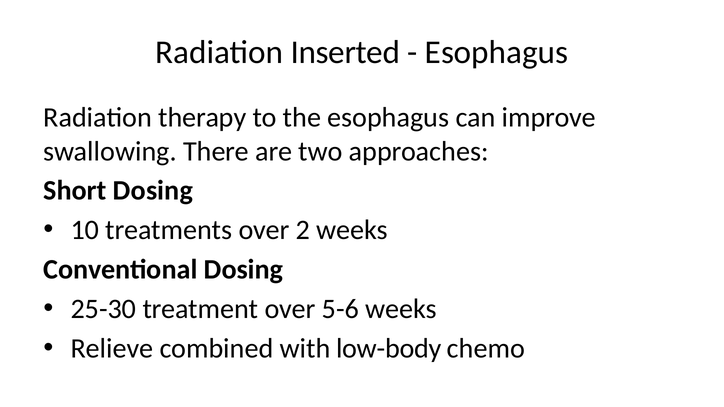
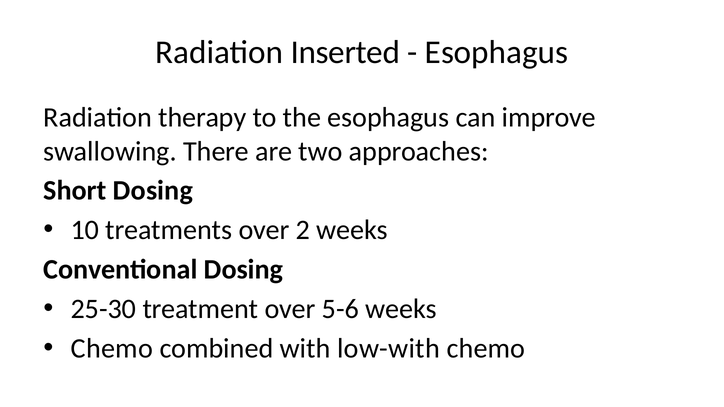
Relieve: Relieve -> Chemo (112, 349)
low-body: low-body -> low-with (389, 349)
